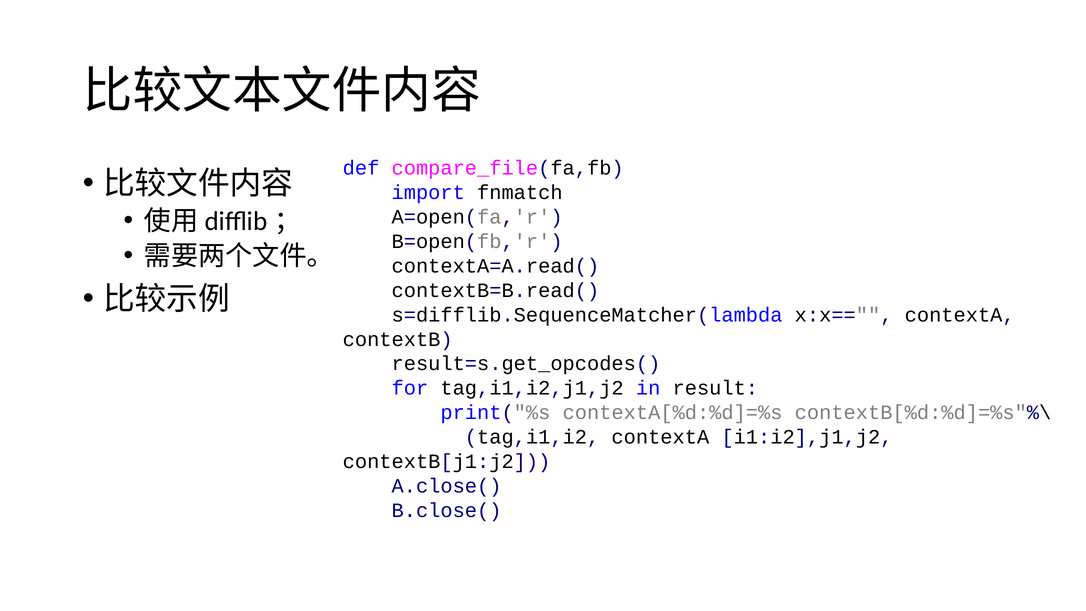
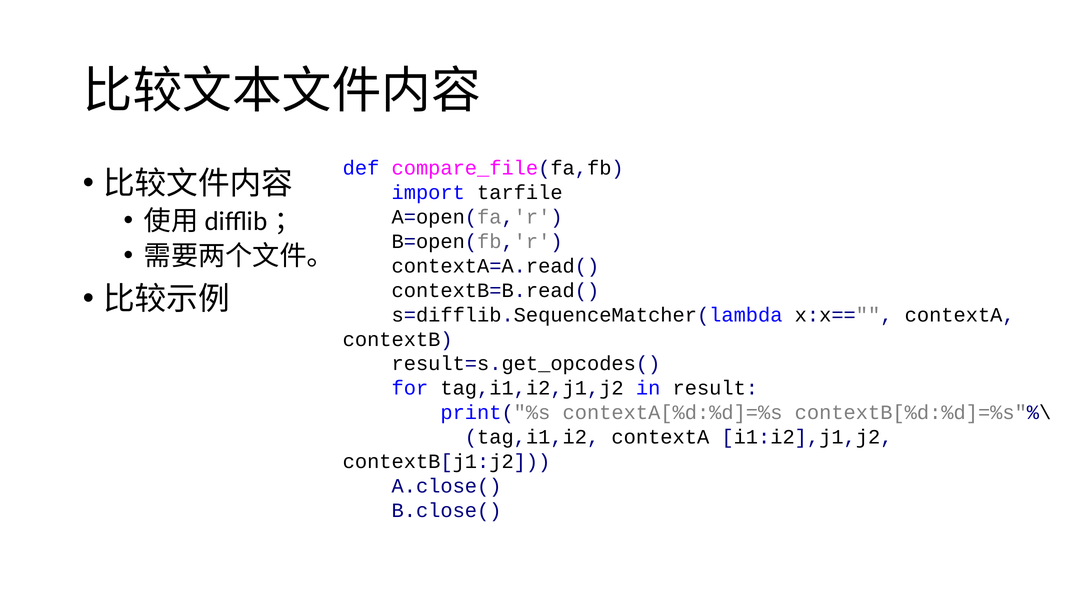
fnmatch: fnmatch -> tarfile (520, 193)
